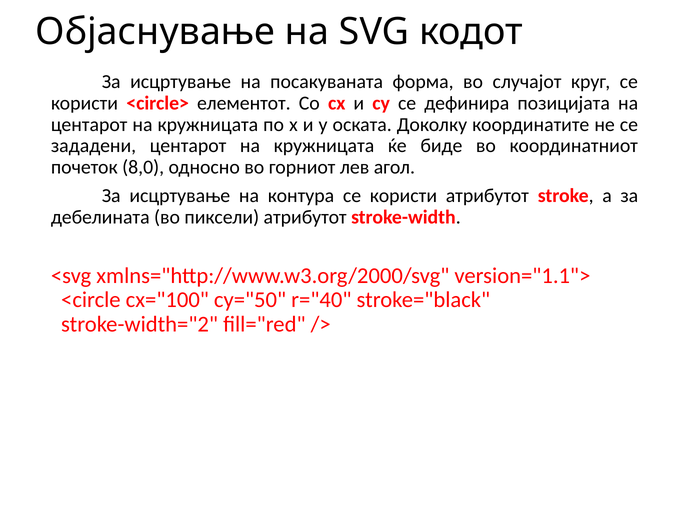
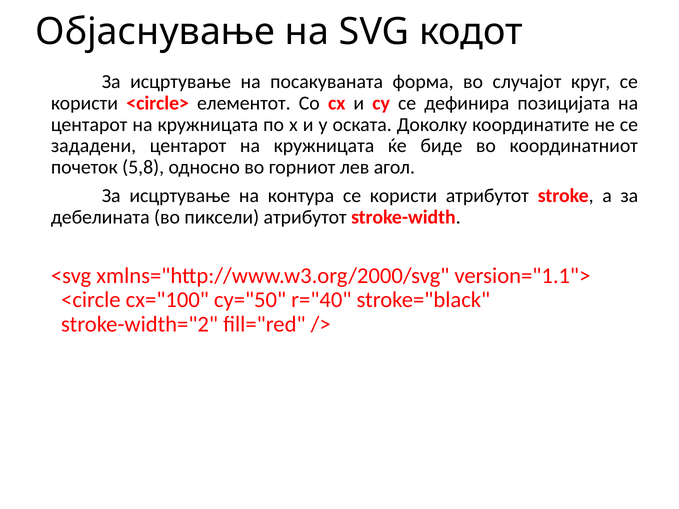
8,0: 8,0 -> 5,8 (143, 167)
